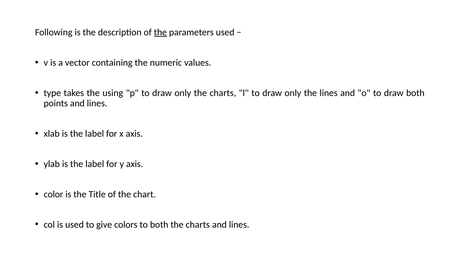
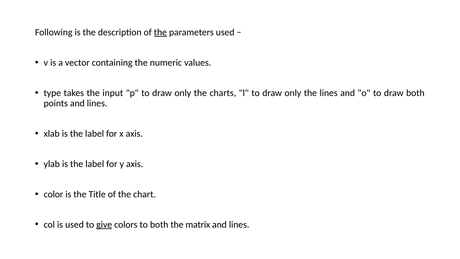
using: using -> input (113, 93)
give underline: none -> present (104, 224)
both the charts: charts -> matrix (198, 224)
